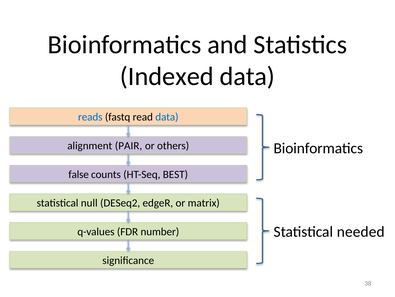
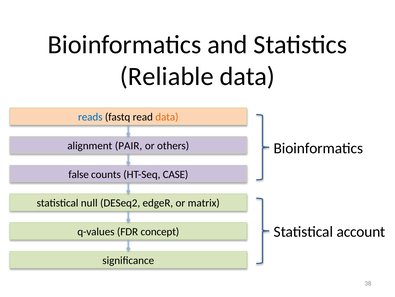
Indexed: Indexed -> Reliable (167, 76)
data colour: blue -> orange (167, 117)
BEST: BEST -> CASE (175, 174)
needed: needed -> account (361, 231)
number: number -> concept (160, 231)
